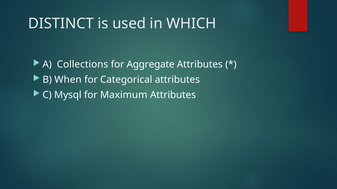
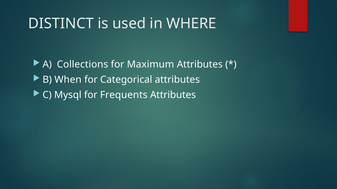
WHICH: WHICH -> WHERE (191, 24)
Aggregate: Aggregate -> Maximum (150, 65)
Maximum: Maximum -> Frequents (124, 95)
